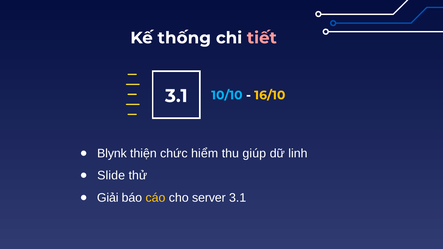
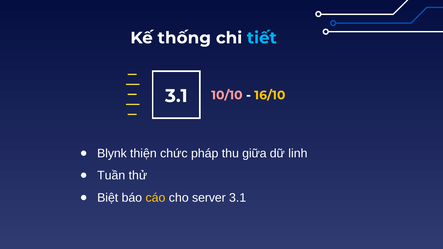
tiết colour: pink -> light blue (262, 38)
10/10 colour: light blue -> pink (227, 95)
hiểm: hiểm -> pháp (205, 154)
giúp: giúp -> giữa (254, 154)
Slide: Slide -> Tuần (111, 176)
Giải: Giải -> Biệt (108, 198)
